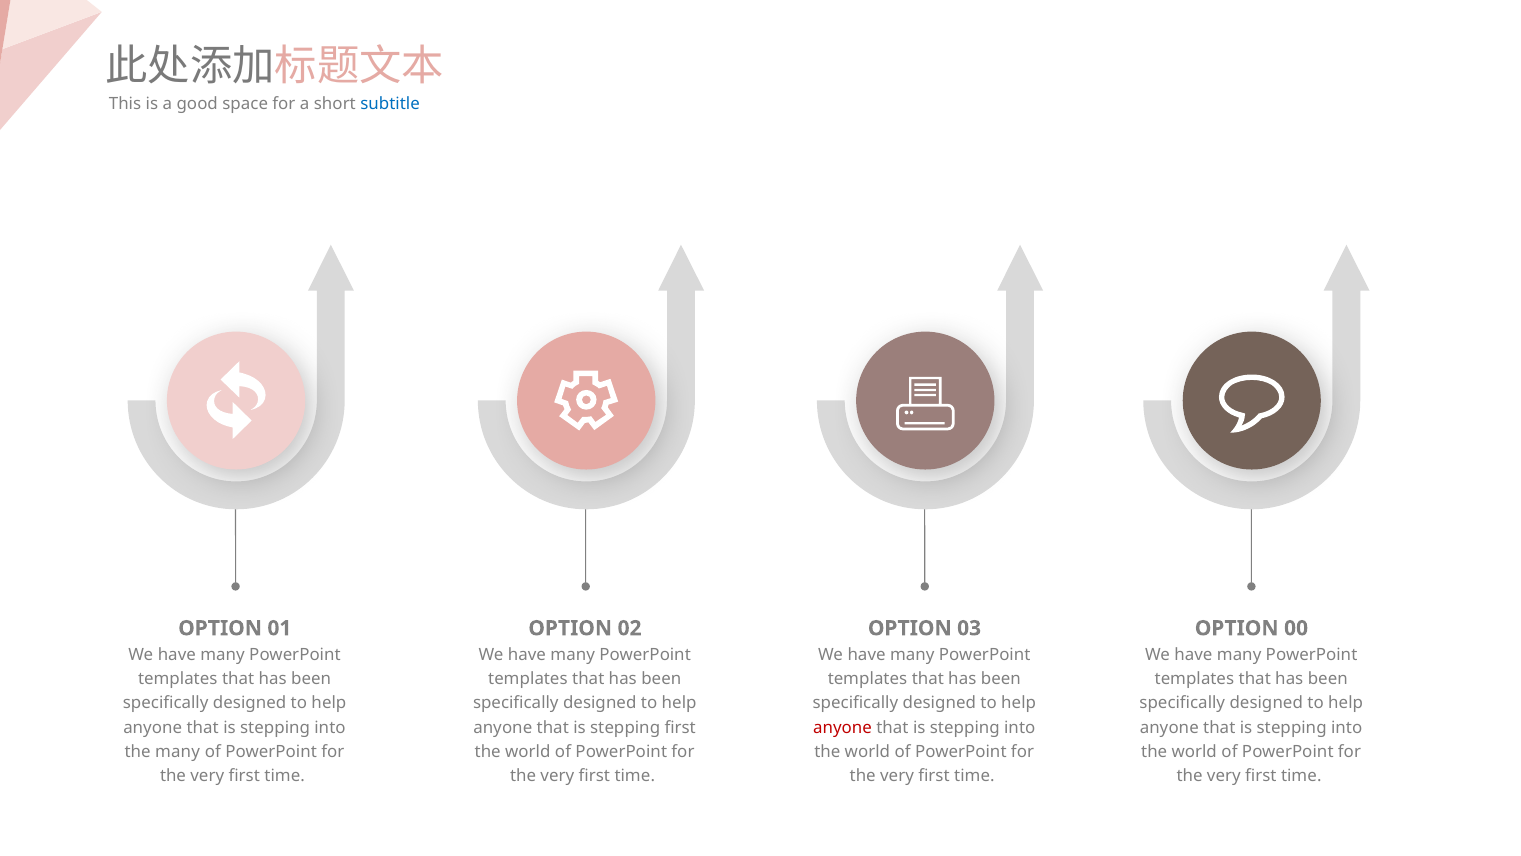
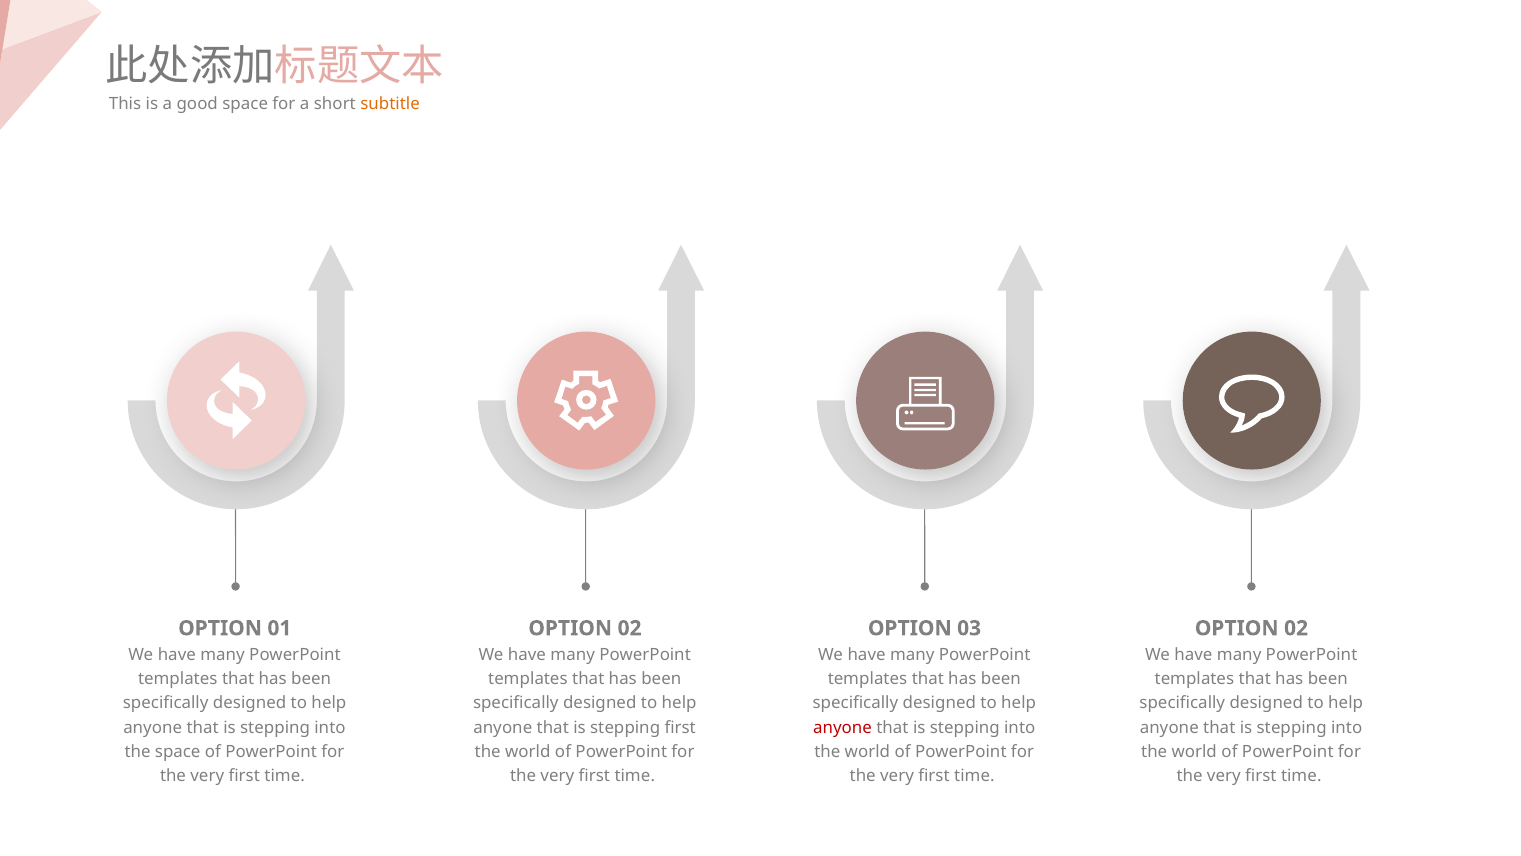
subtitle colour: blue -> orange (390, 103)
00: 00 -> 02 (1296, 628)
the many: many -> space (178, 752)
